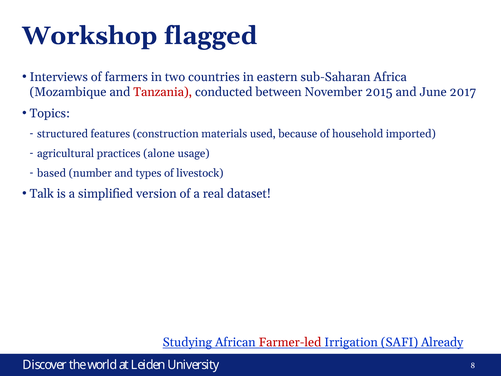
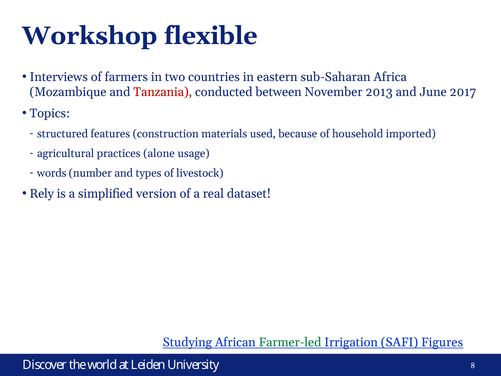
flagged: flagged -> flexible (211, 36)
2015: 2015 -> 2013 (379, 92)
based: based -> words (52, 173)
Talk: Talk -> Rely (42, 193)
Farmer-led colour: red -> green (290, 342)
Already: Already -> Figures (442, 342)
